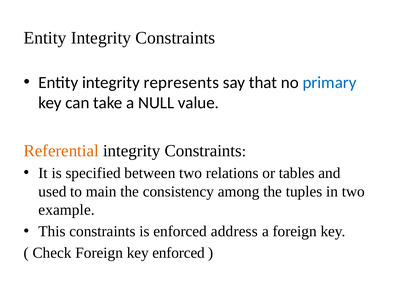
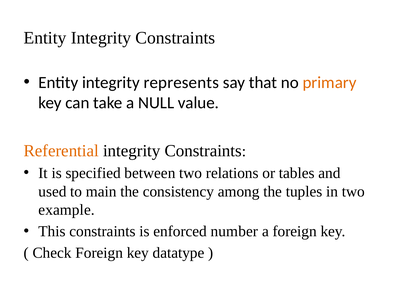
primary colour: blue -> orange (330, 82)
address: address -> number (234, 231)
key enforced: enforced -> datatype (179, 252)
